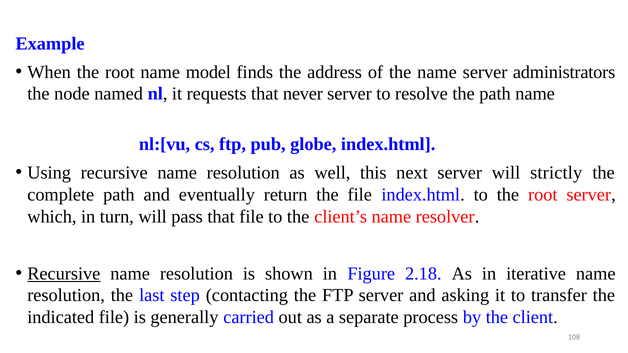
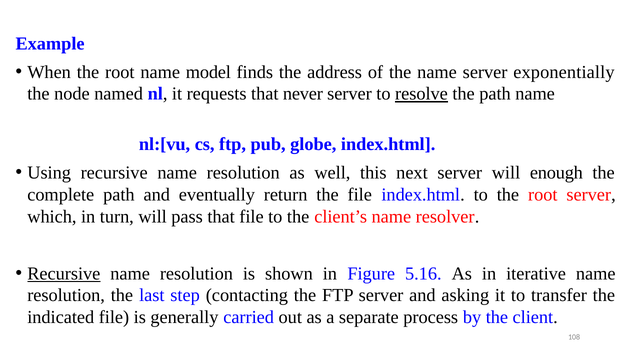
administrators: administrators -> exponentially (564, 72)
resolve underline: none -> present (421, 94)
strictly: strictly -> enough (556, 173)
2.18: 2.18 -> 5.16 (423, 274)
